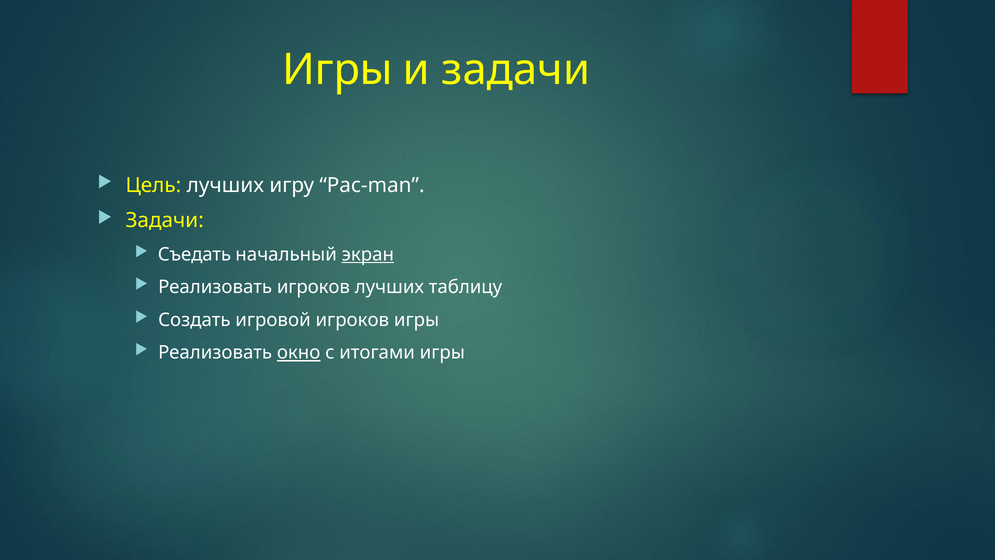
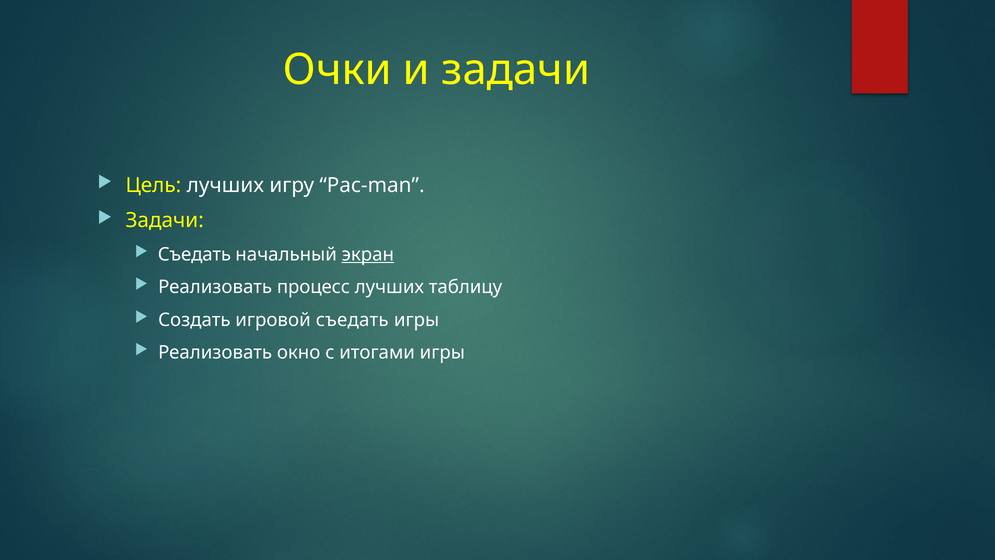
Игры: Игры -> Очки (337, 70)
Реализовать игроков: игроков -> процесс (313, 287)
игровой игроков: игроков -> съедать (352, 320)
окно underline: present -> none (299, 353)
